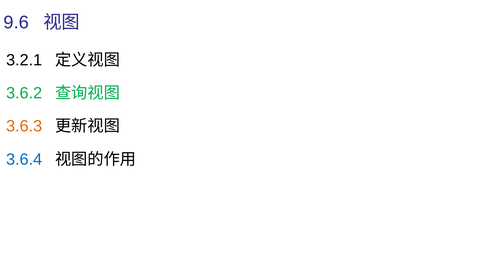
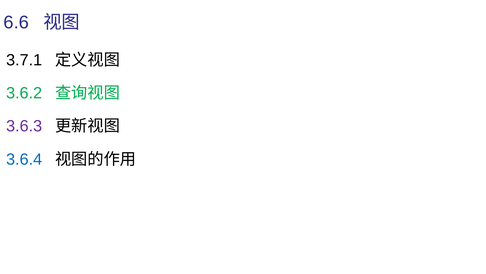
9.6: 9.6 -> 6.6 (16, 22)
3.2.1: 3.2.1 -> 3.7.1 (24, 60)
3.6.3 colour: orange -> purple (24, 126)
